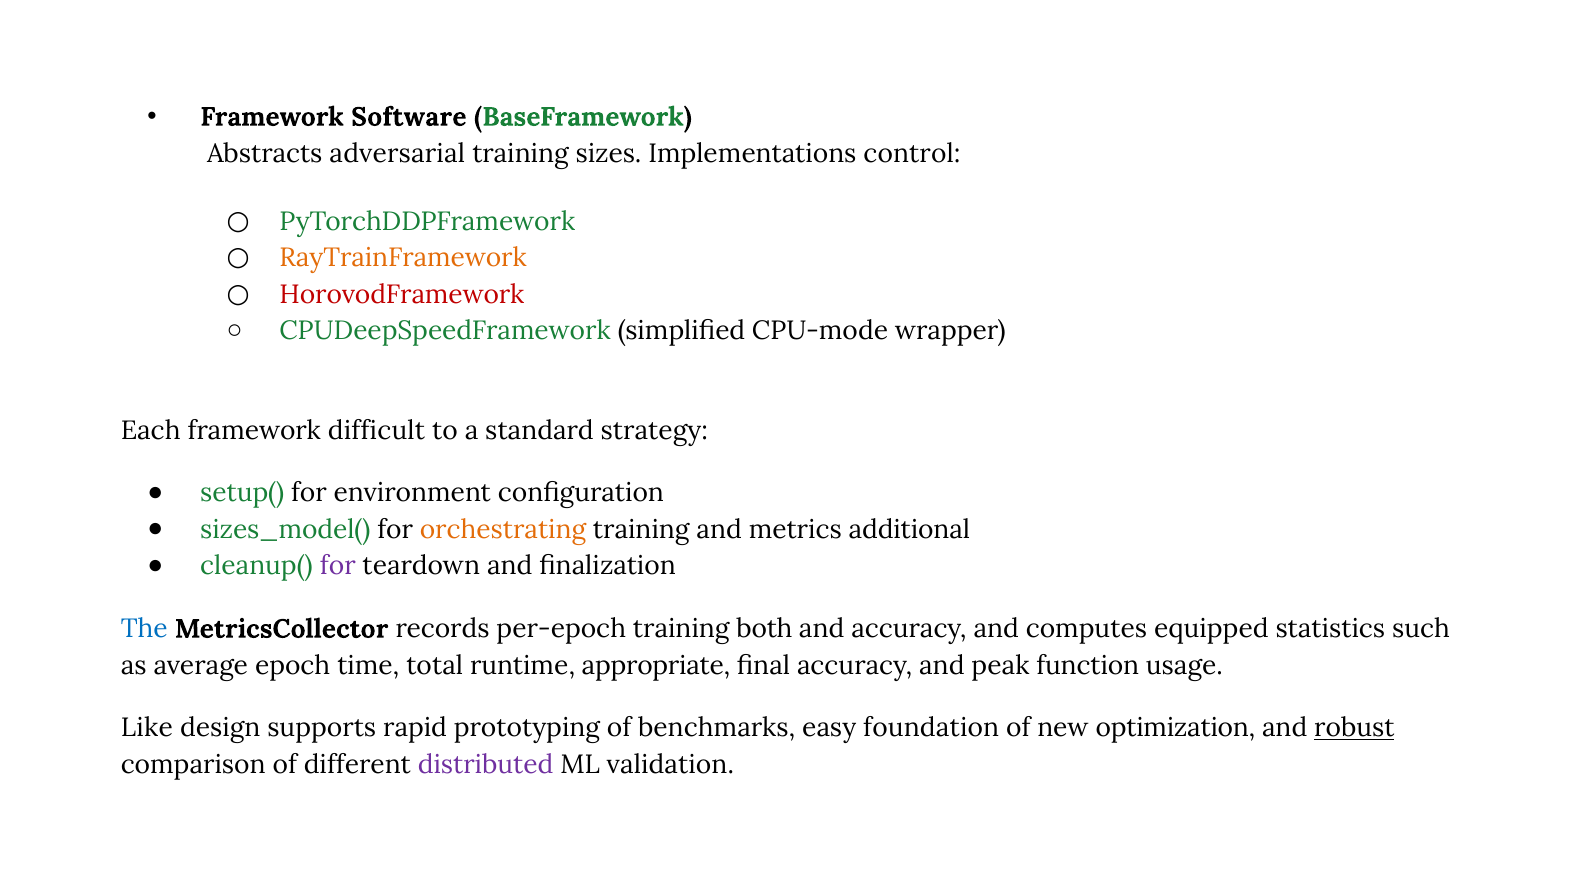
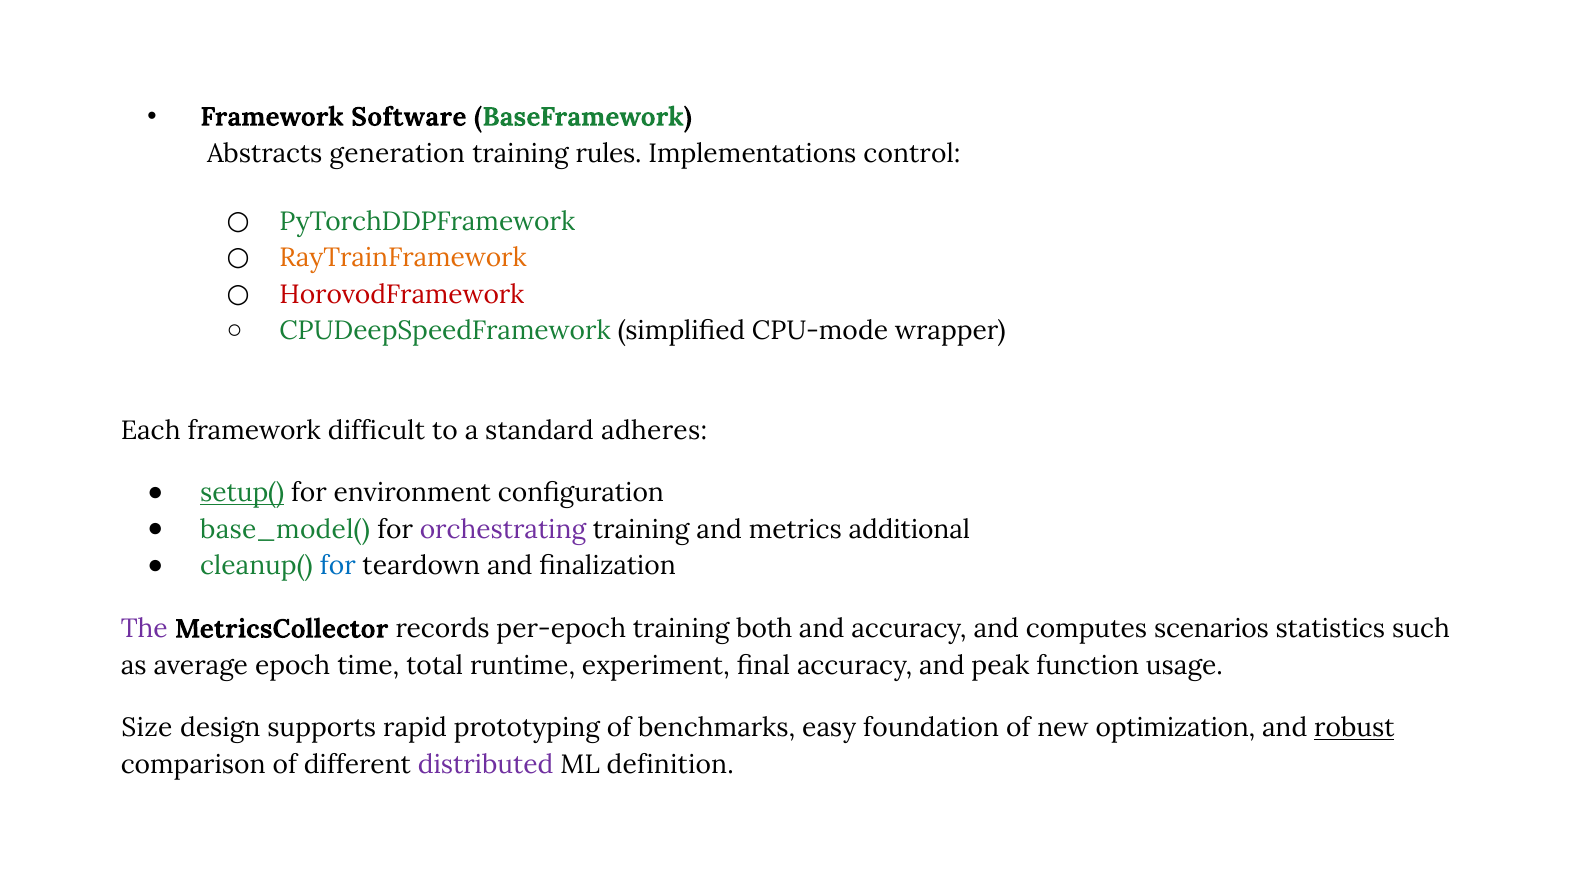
adversarial: adversarial -> generation (397, 153)
sizes: sizes -> rules (609, 153)
strategy: strategy -> adheres (654, 430)
setup( underline: none -> present (242, 493)
sizes_model(: sizes_model( -> base_model( (285, 530)
orchestrating colour: orange -> purple (503, 530)
for colour: purple -> blue (338, 566)
The colour: blue -> purple (144, 629)
equipped: equipped -> scenarios (1212, 629)
appropriate: appropriate -> experiment (656, 666)
Like: Like -> Size (147, 728)
validation: validation -> definition (670, 765)
